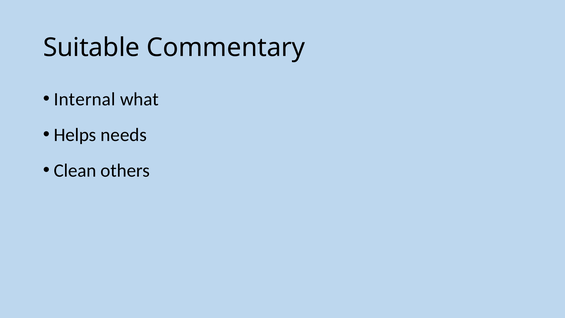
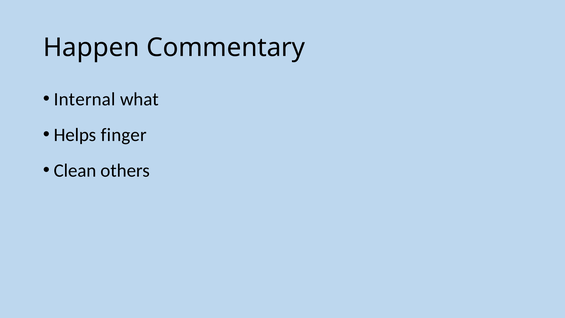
Suitable: Suitable -> Happen (91, 47)
needs: needs -> finger (124, 135)
